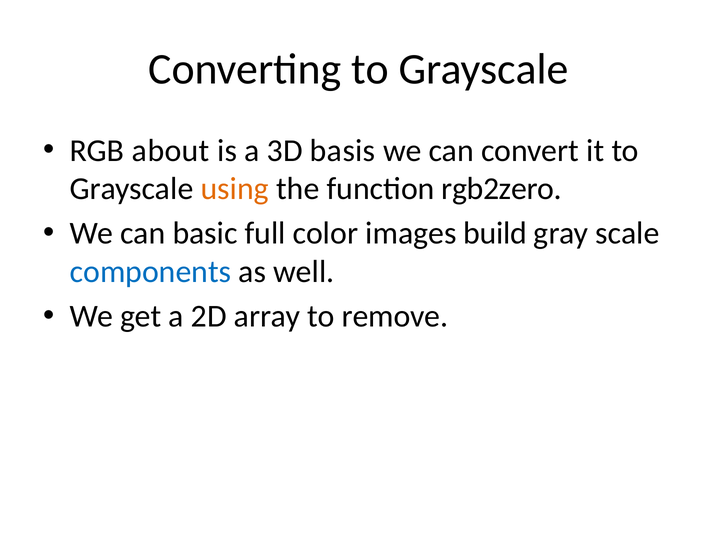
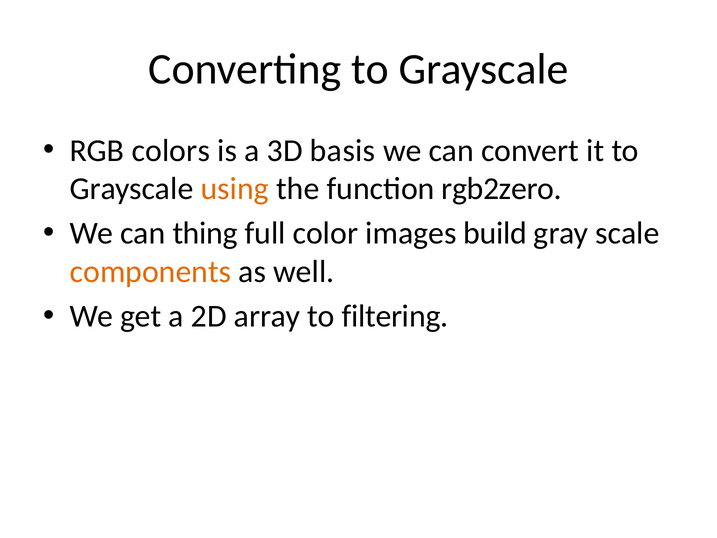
about: about -> colors (171, 150)
basic: basic -> thing (205, 233)
components colour: blue -> orange (151, 272)
remove: remove -> filtering (395, 316)
